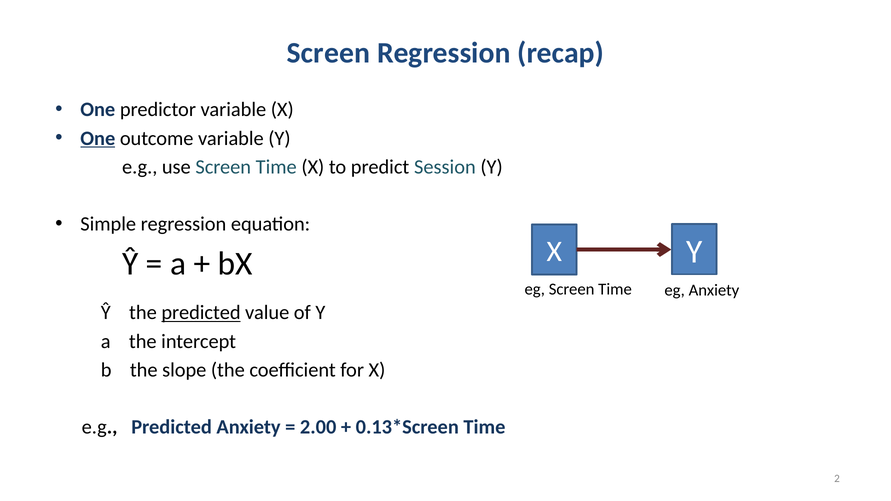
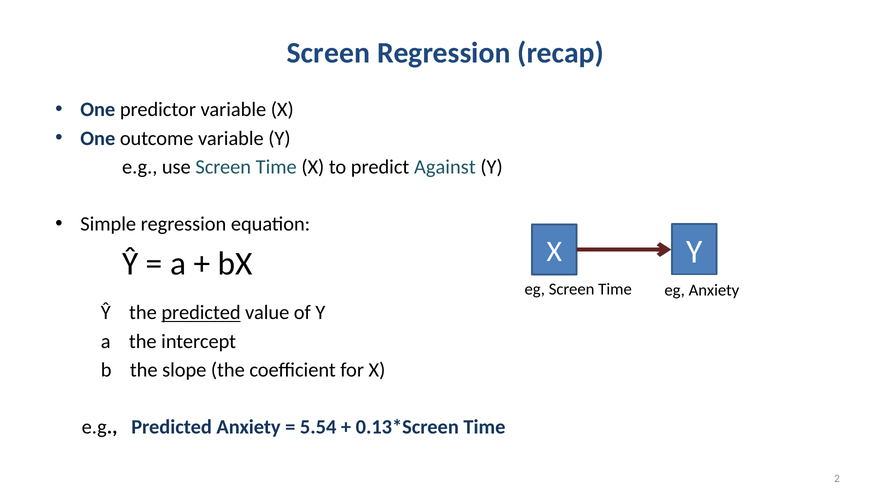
One underline: present -> none (98, 138)
Session: Session -> Against (445, 167)
2.00: 2.00 -> 5.54 (318, 427)
